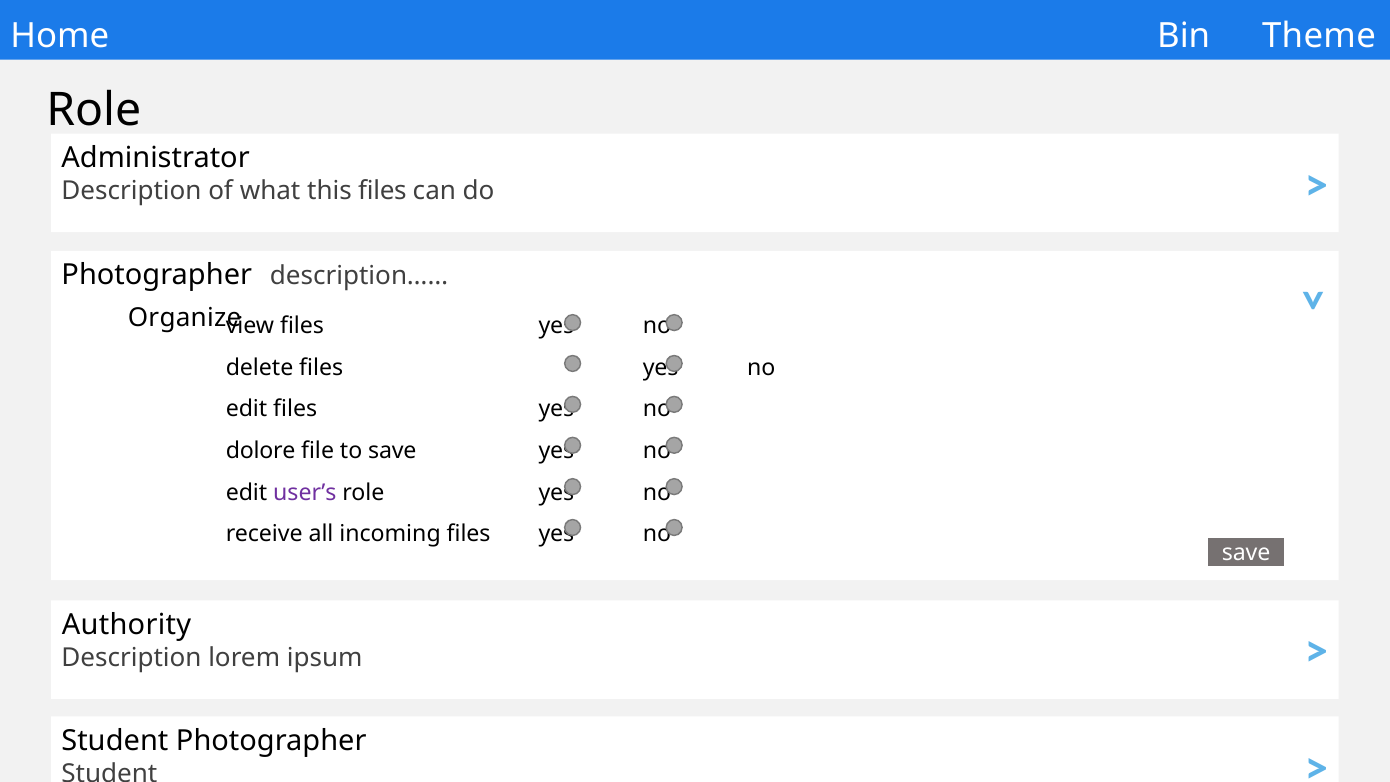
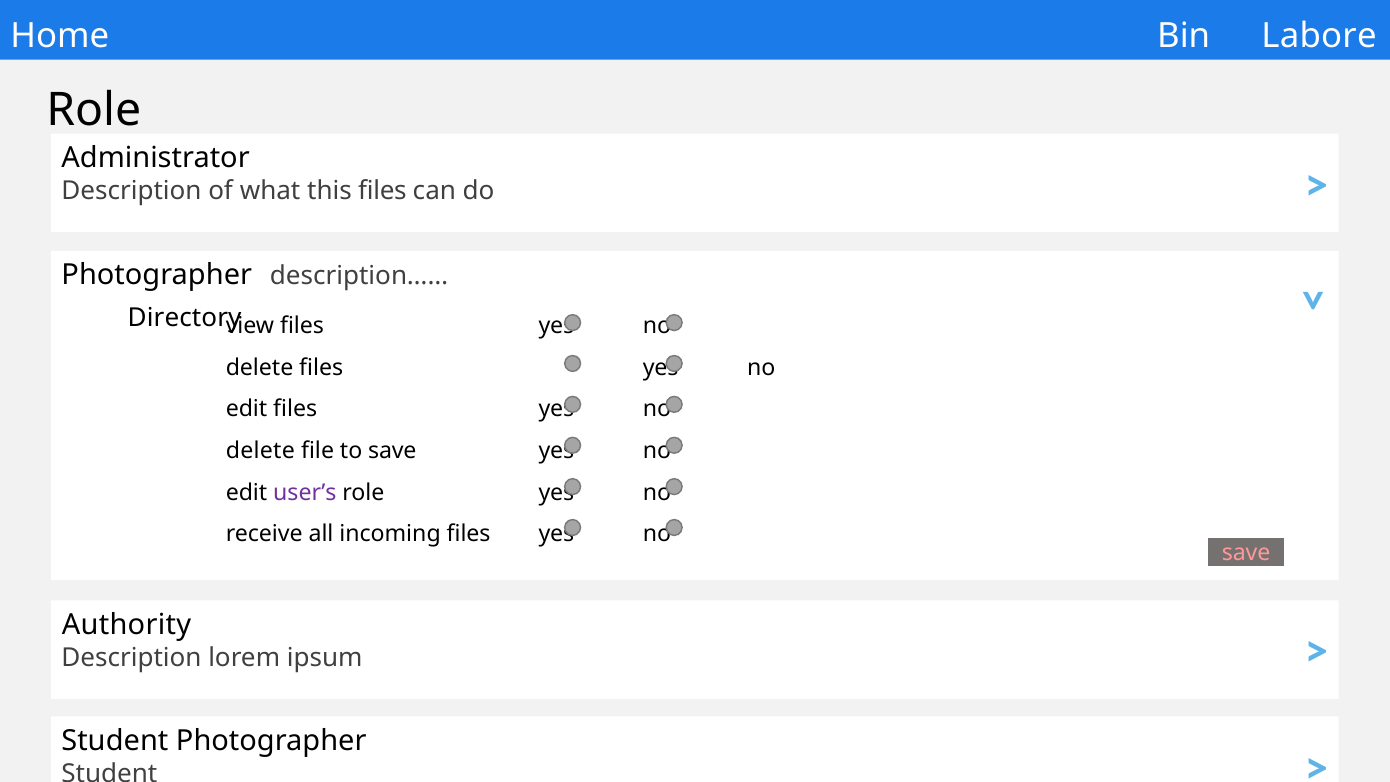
Theme: Theme -> Labore (1319, 36)
Organize: Organize -> Directory (185, 318)
dolore: dolore -> delete (260, 451)
save colour: white -> pink (1246, 553)
